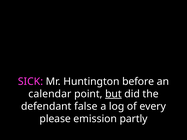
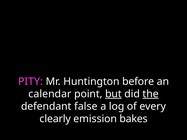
SICK: SICK -> PITY (30, 82)
the underline: none -> present (151, 94)
please: please -> clearly (55, 119)
partly: partly -> bakes (134, 119)
